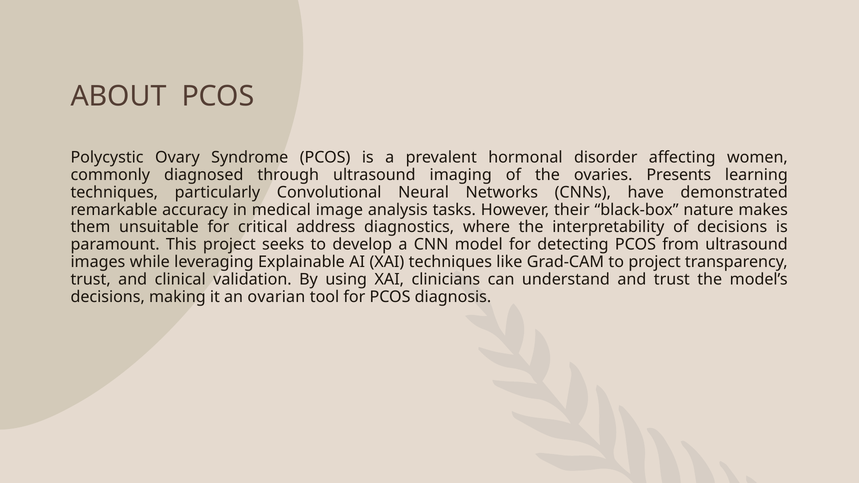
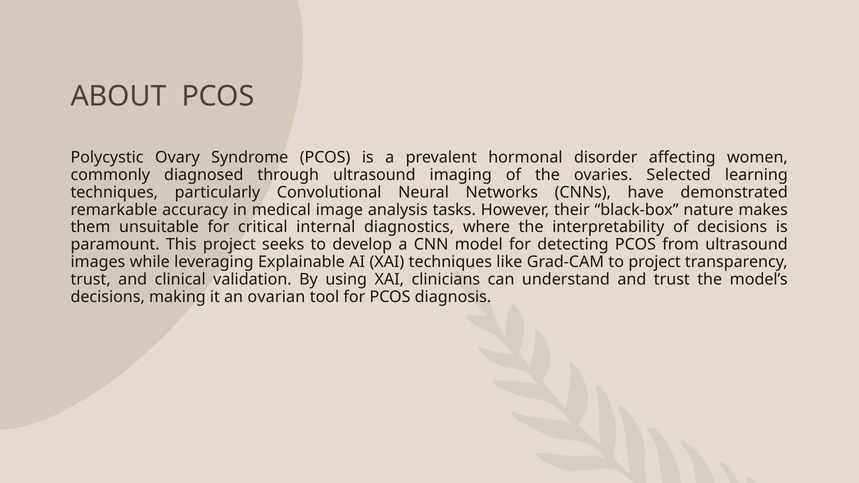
Presents: Presents -> Selected (679, 175)
address: address -> internal (326, 227)
